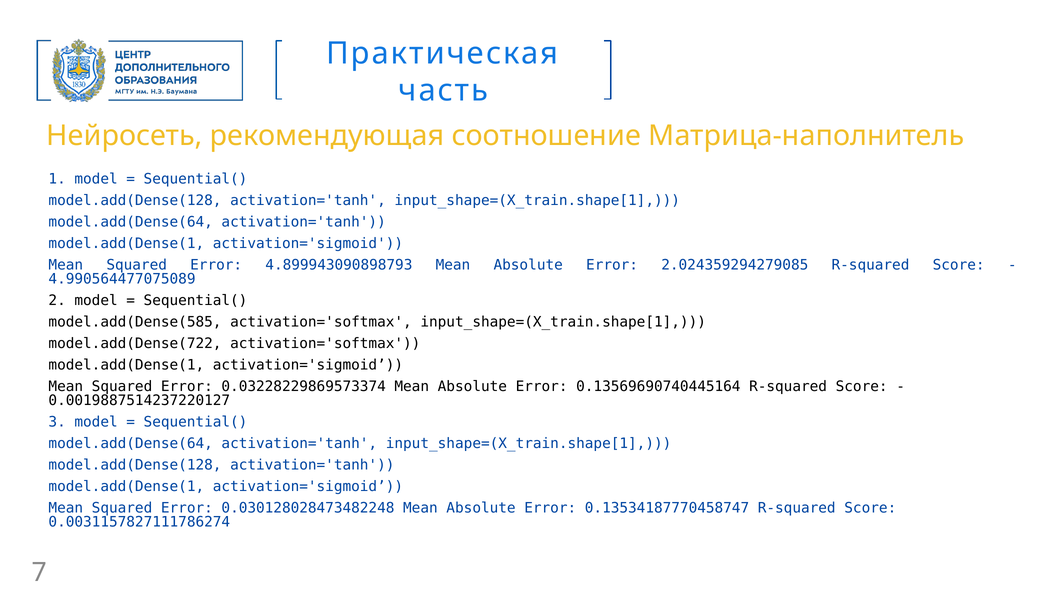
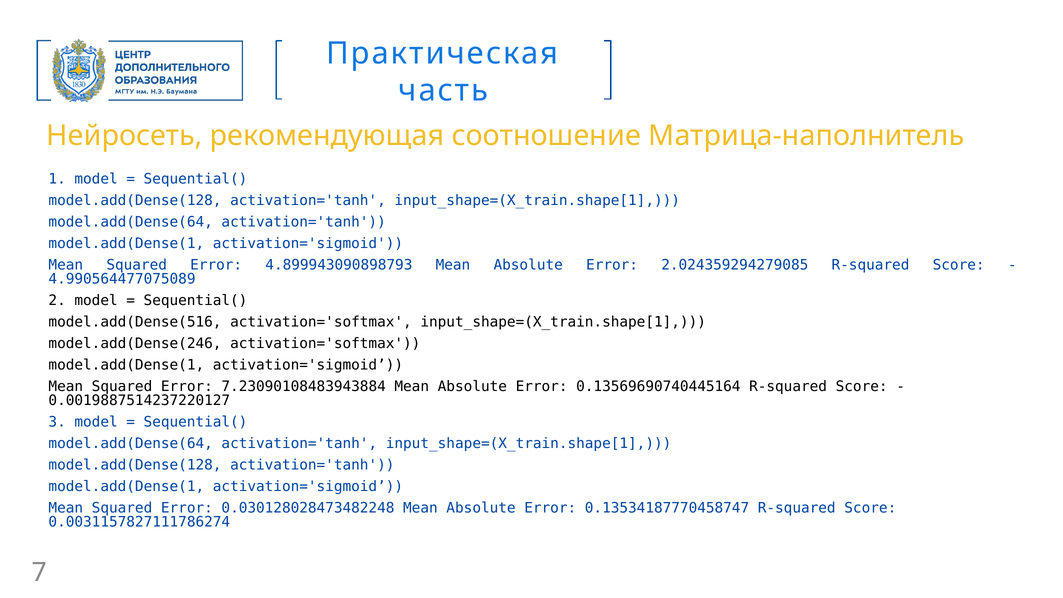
model.add(Dense(585: model.add(Dense(585 -> model.add(Dense(516 (135, 322)
model.add(Dense(722: model.add(Dense(722 -> model.add(Dense(246 (135, 343)
0.03228229869573374: 0.03228229869573374 -> 7.23090108483943884 (304, 386)
